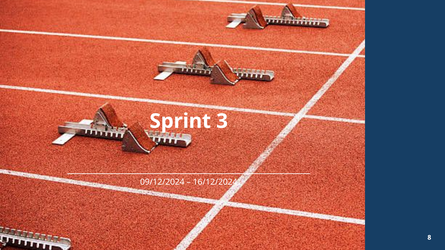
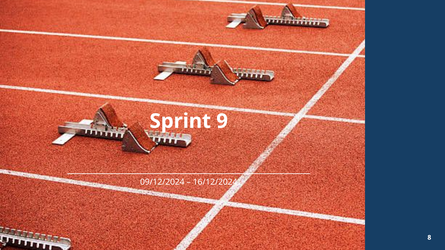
3: 3 -> 9 (222, 121)
